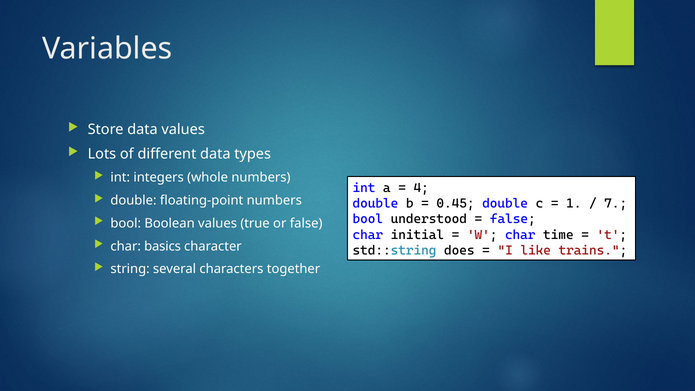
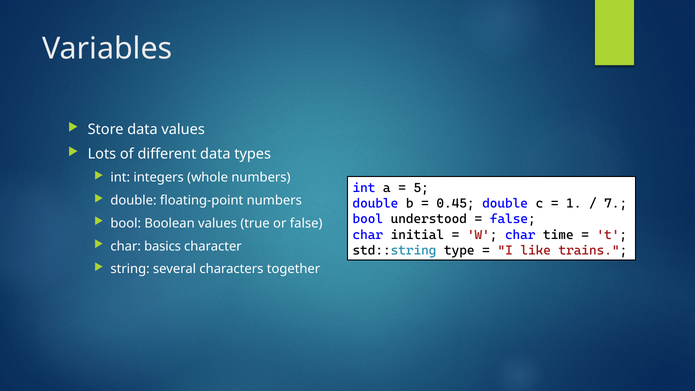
4: 4 -> 5 (421, 188)
does: does -> type (459, 250)
